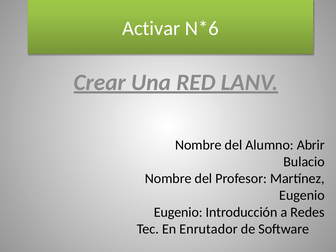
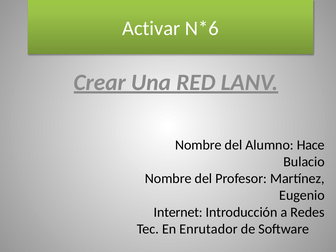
Abrir: Abrir -> Hace (311, 145)
Eugenio: Eugenio -> Internet (178, 212)
